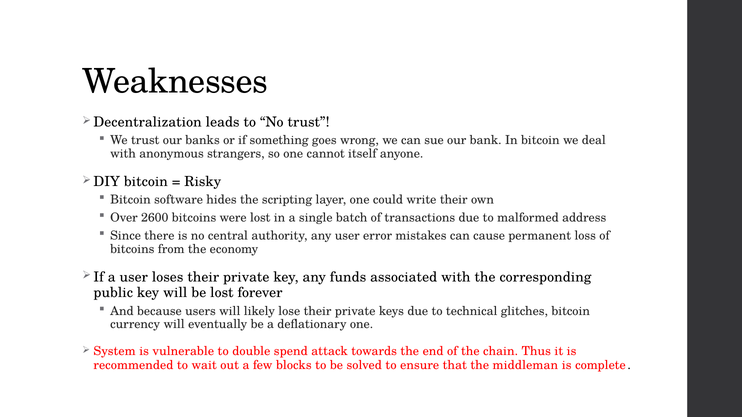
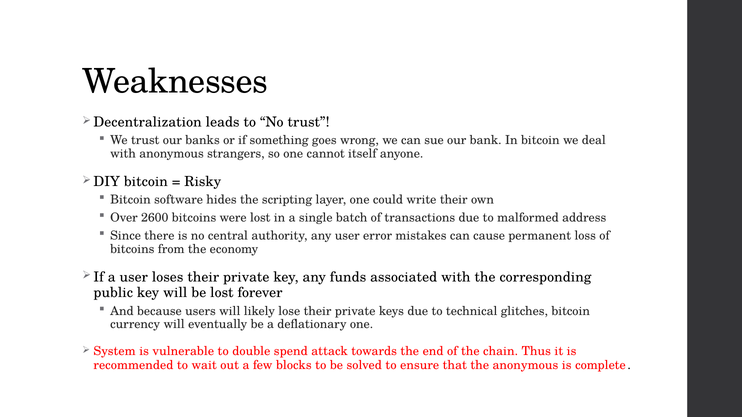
the middleman: middleman -> anonymous (525, 366)
